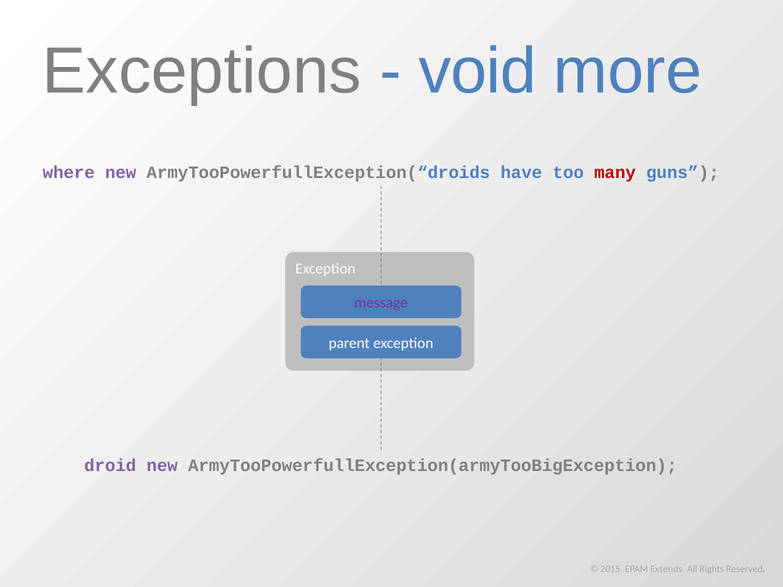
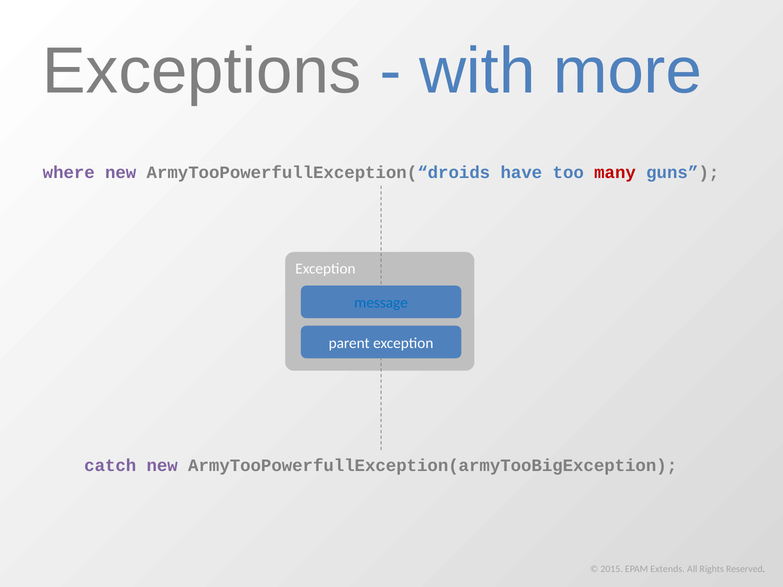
void: void -> with (477, 71)
message colour: purple -> blue (381, 303)
droid: droid -> catch (110, 466)
